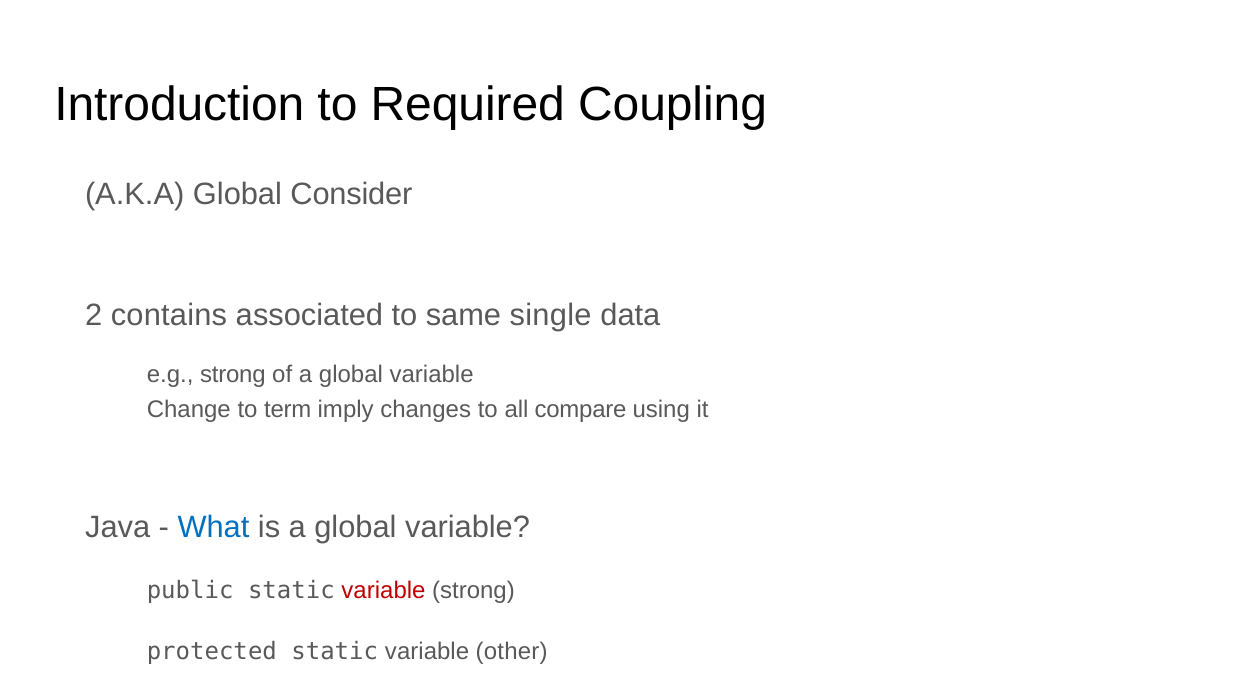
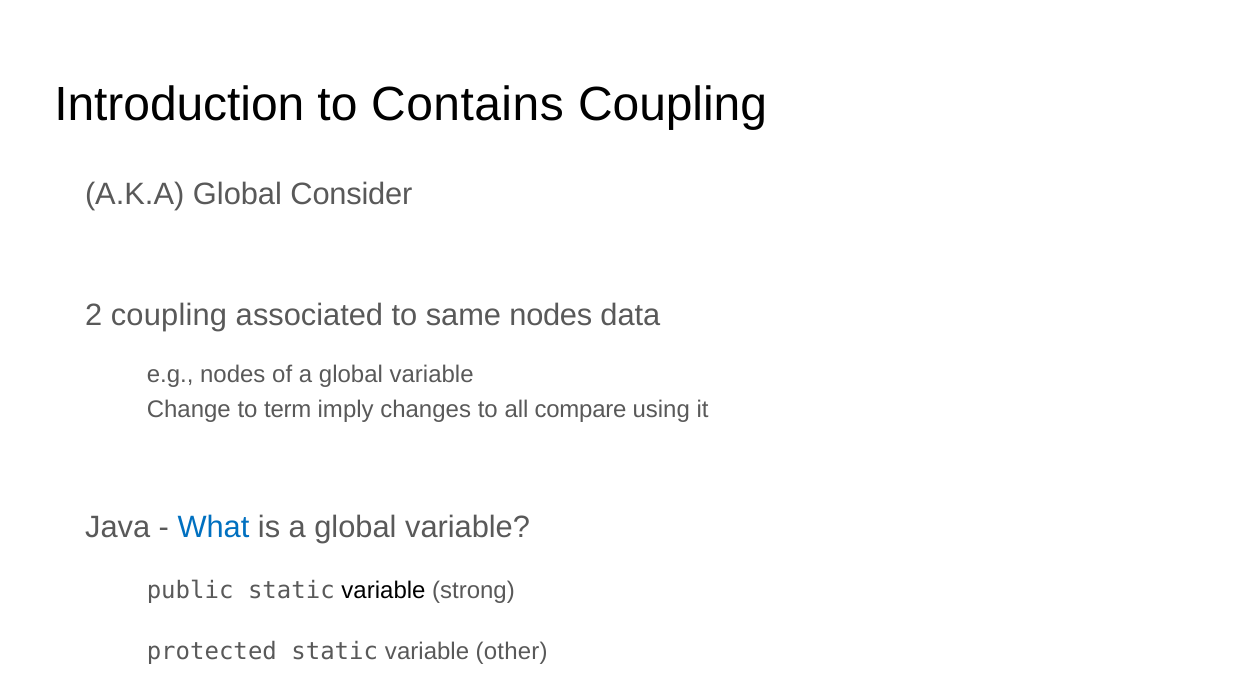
Required: Required -> Contains (467, 104)
2 contains: contains -> coupling (169, 315)
same single: single -> nodes (551, 315)
e.g strong: strong -> nodes (233, 375)
variable colour: red -> black (383, 591)
